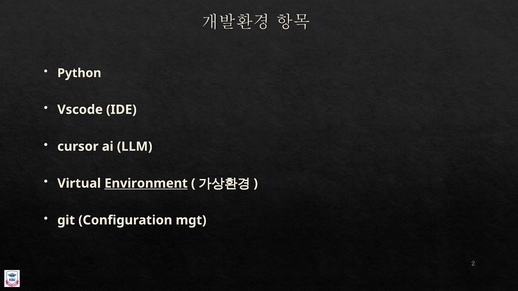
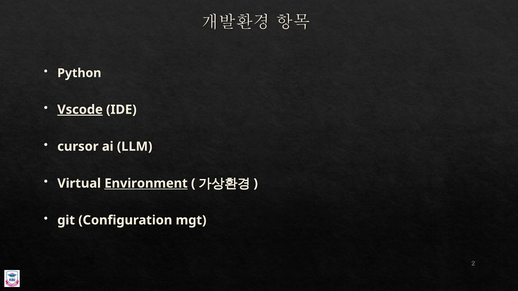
Vscode underline: none -> present (80, 110)
